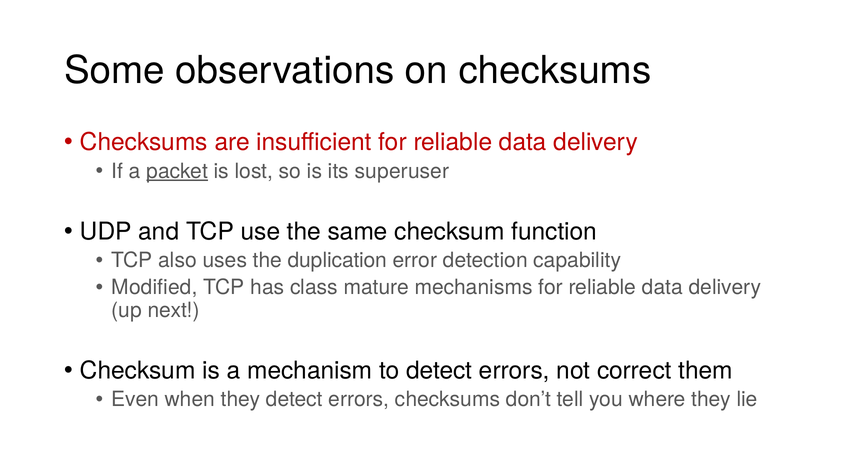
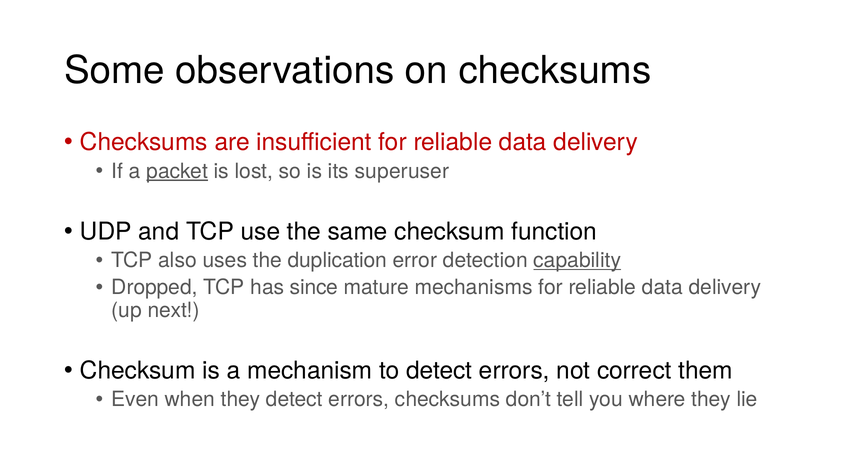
capability underline: none -> present (577, 260)
Modified: Modified -> Dropped (155, 288)
class: class -> since (314, 288)
